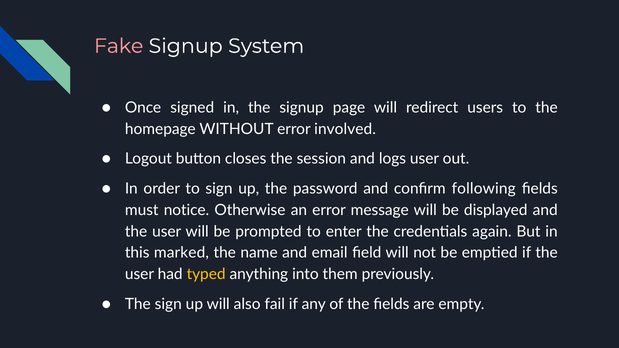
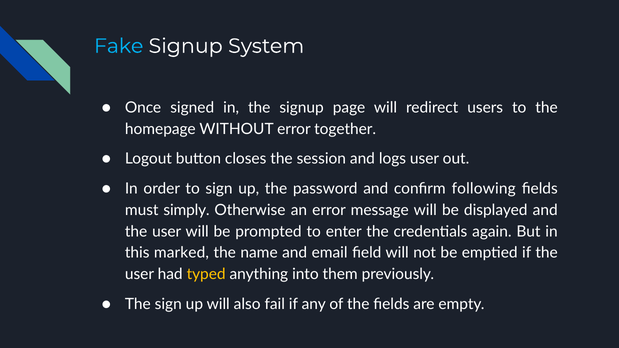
Fake colour: pink -> light blue (119, 46)
involved: involved -> together (345, 129)
notice: notice -> simply (187, 210)
